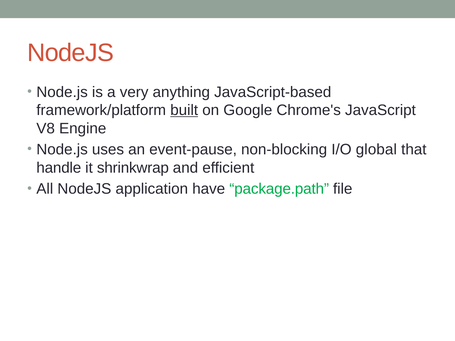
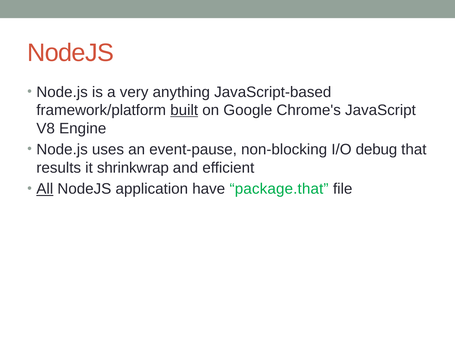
global: global -> debug (376, 150)
handle: handle -> results (59, 168)
All underline: none -> present (45, 189)
package.path: package.path -> package.that (279, 189)
